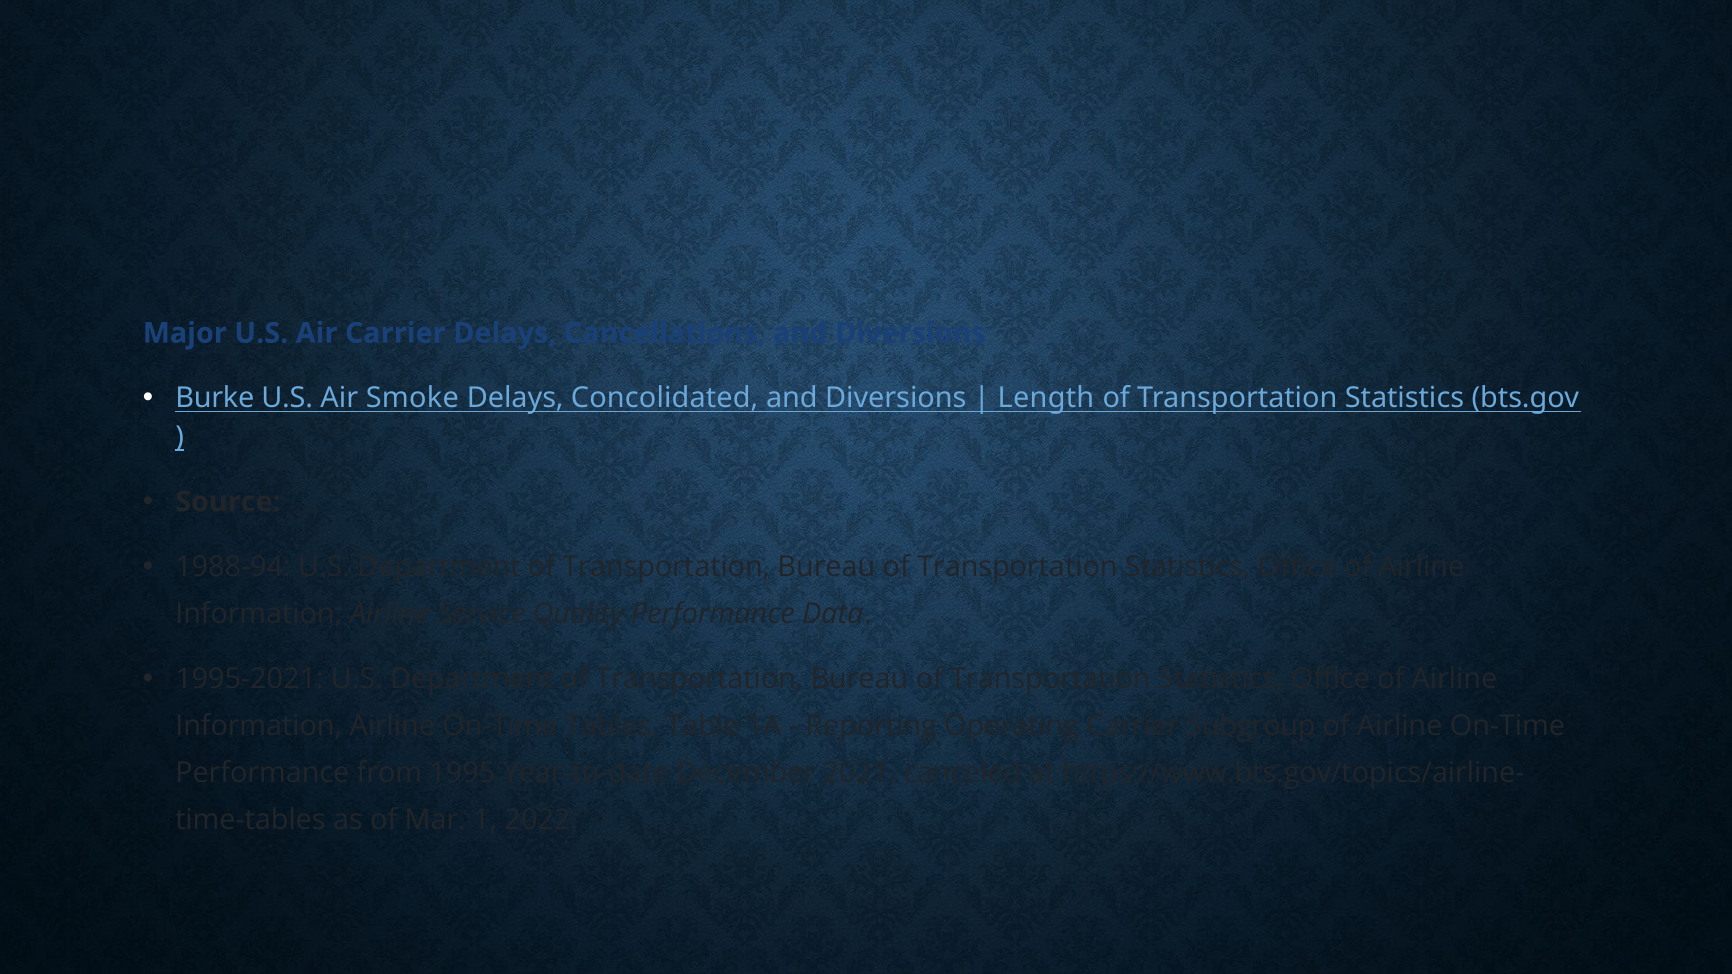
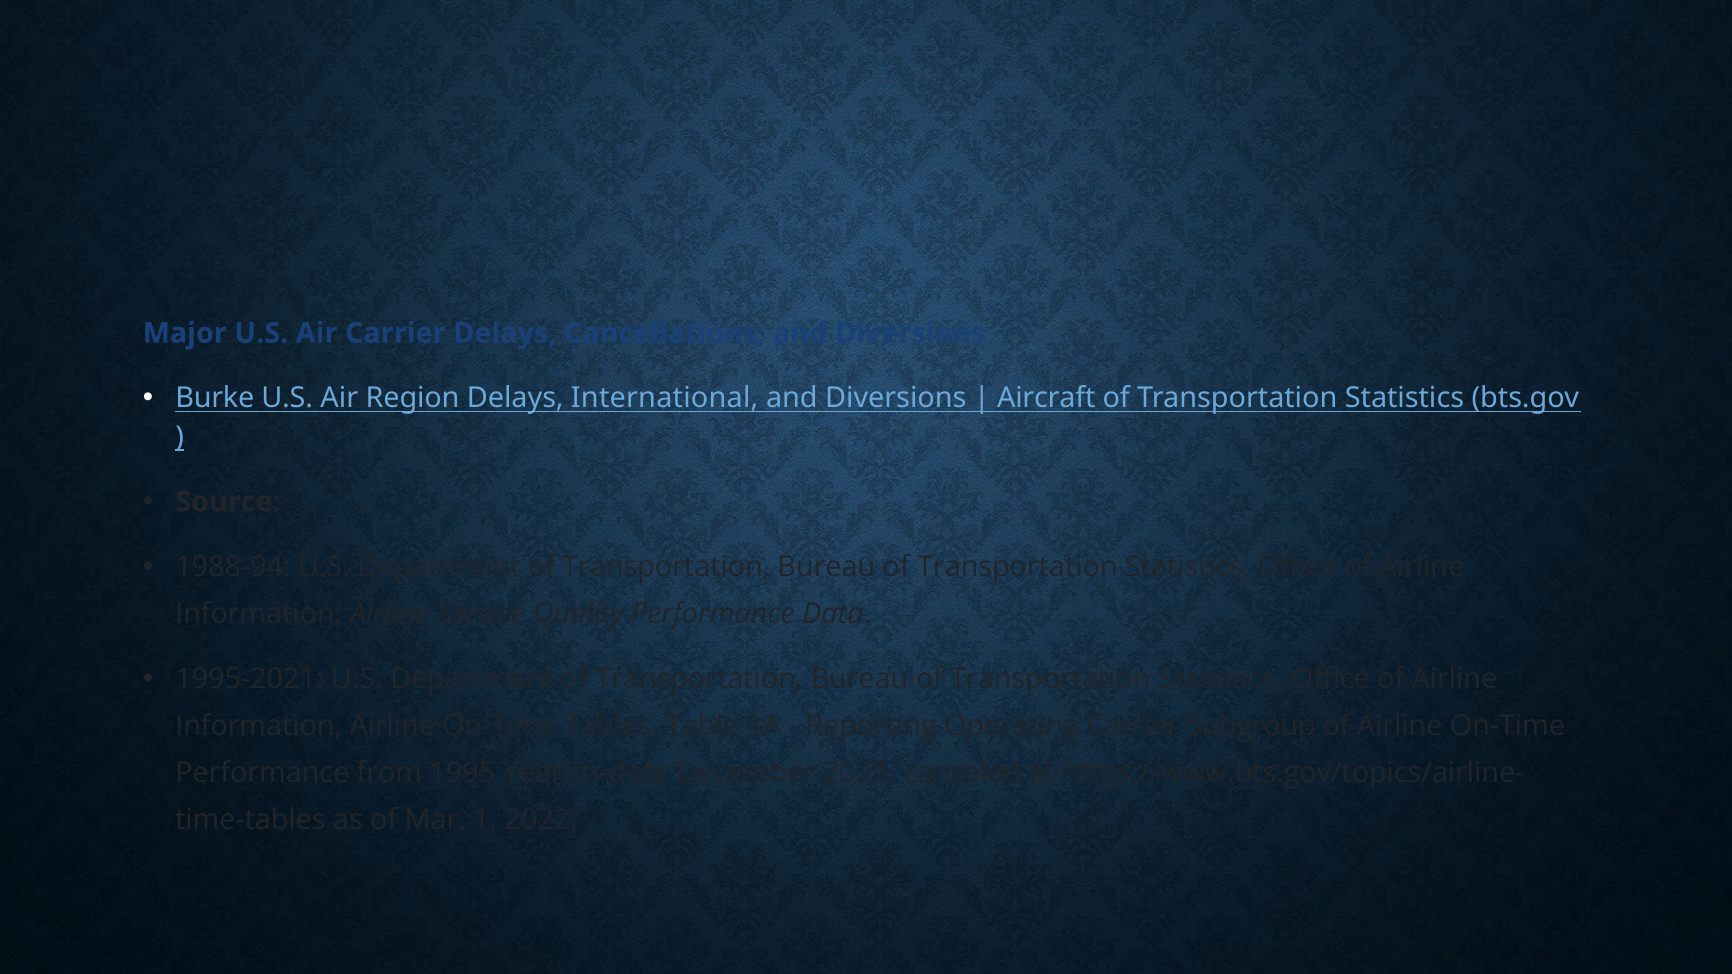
Smoke: Smoke -> Region (413, 398)
Concolidated: Concolidated -> International (665, 398)
Length: Length -> Aircraft (1046, 398)
